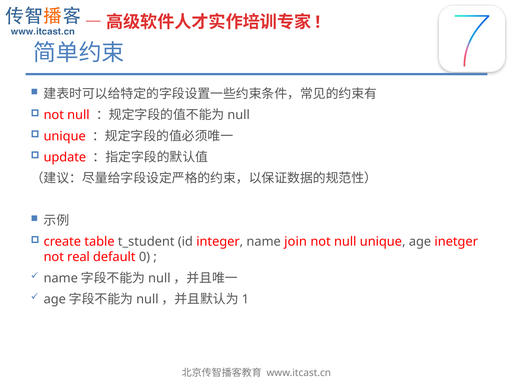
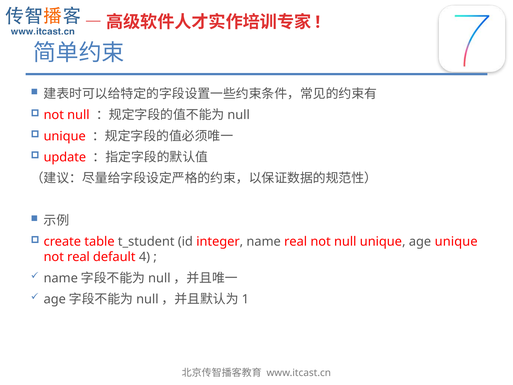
name join: join -> real (296, 241)
age inetger: inetger -> unique (456, 241)
0: 0 -> 4 (145, 257)
